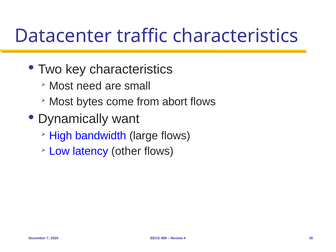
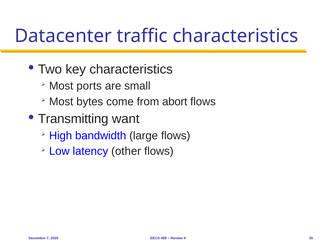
need: need -> ports (89, 86)
Dynamically: Dynamically -> Transmitting (73, 119)
